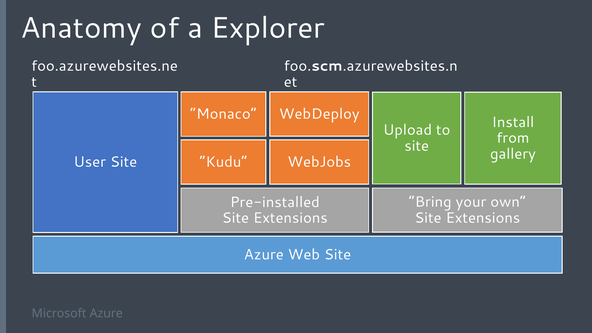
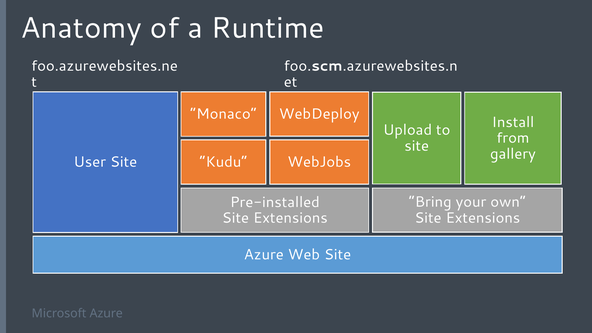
Explorer: Explorer -> Runtime (268, 28)
